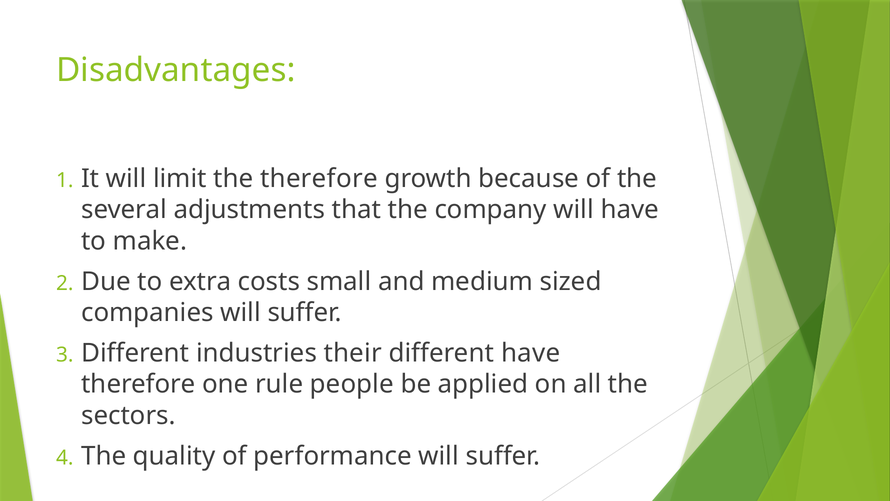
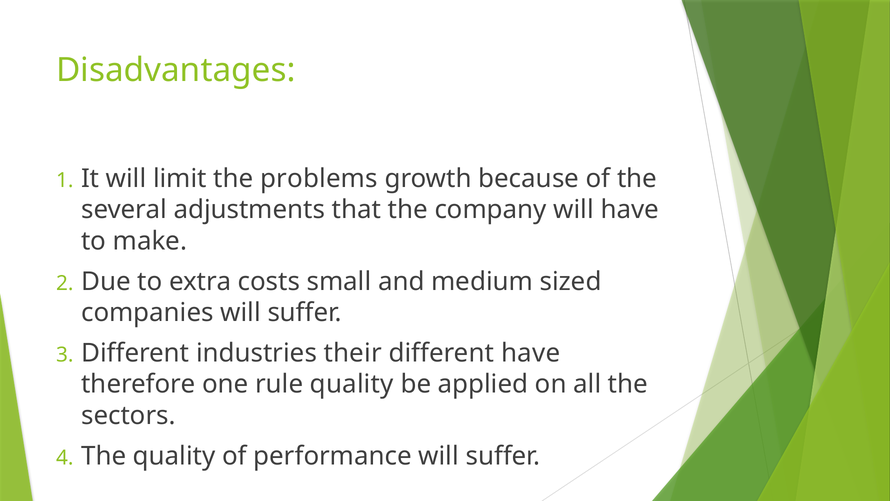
the therefore: therefore -> problems (319, 178)
rule people: people -> quality (352, 384)
